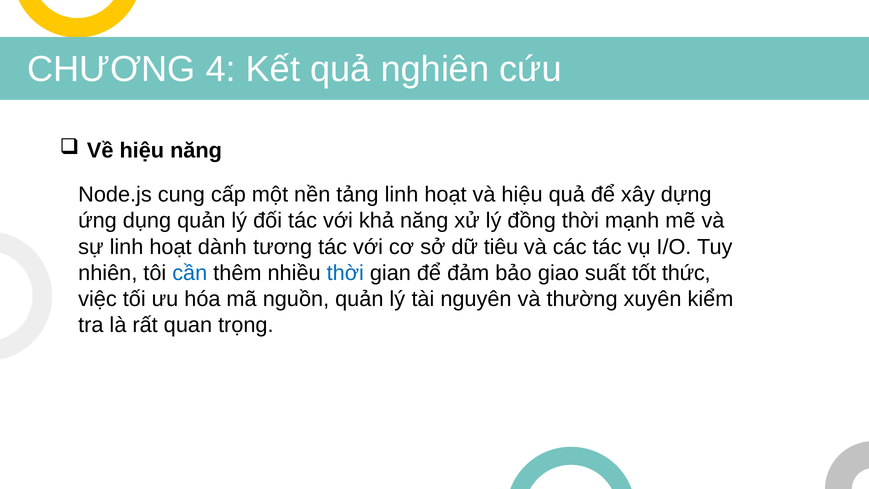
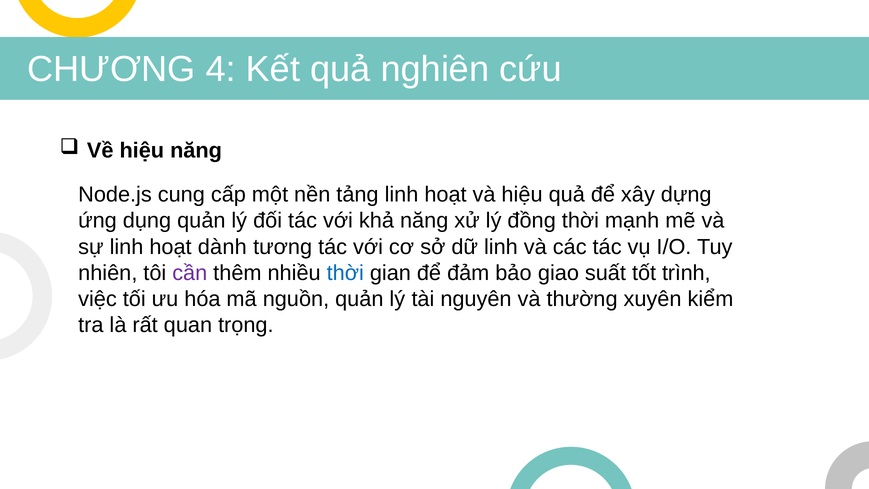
dữ tiêu: tiêu -> linh (501, 247)
cần colour: blue -> purple (190, 273)
thức: thức -> trình (686, 273)
